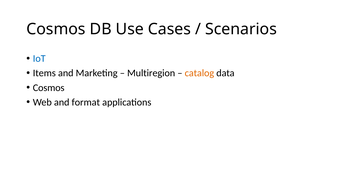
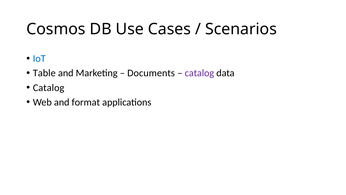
Items: Items -> Table (44, 73)
Multiregion: Multiregion -> Documents (151, 73)
catalog colour: orange -> purple (199, 73)
Cosmos: Cosmos -> Catalog (49, 88)
